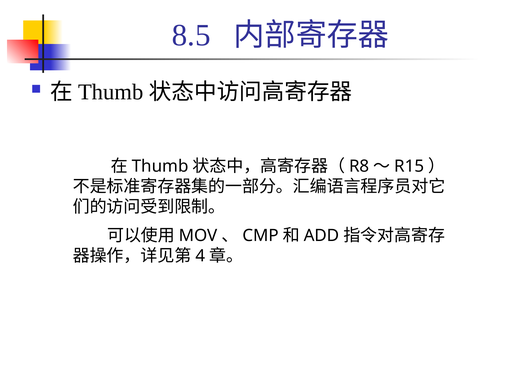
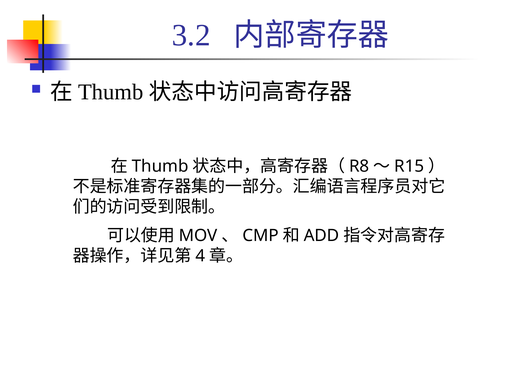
8.5: 8.5 -> 3.2 (191, 35)
